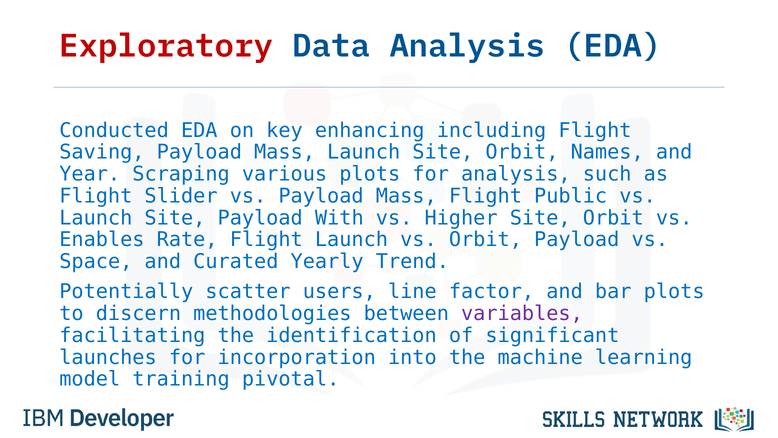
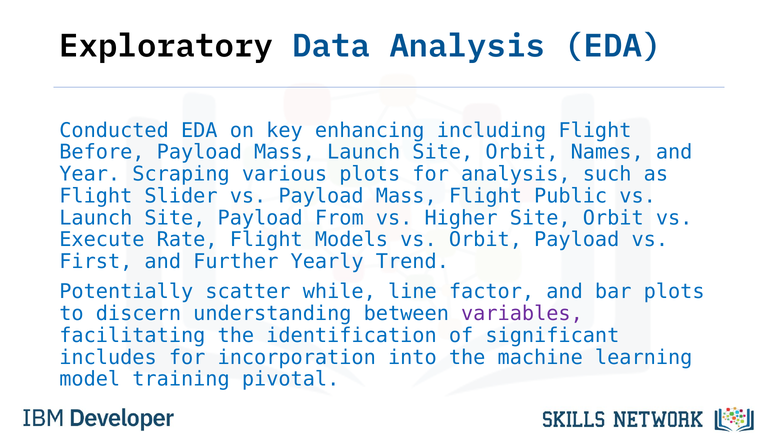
Exploratory colour: red -> black (166, 46)
Saving: Saving -> Before (102, 152)
With: With -> From (339, 218)
Enables: Enables -> Execute (102, 240)
Flight Launch: Launch -> Models (351, 240)
Space: Space -> First (96, 261)
Curated: Curated -> Further (236, 261)
users: users -> while (339, 291)
methodologies: methodologies -> understanding (272, 313)
launches: launches -> includes (108, 357)
